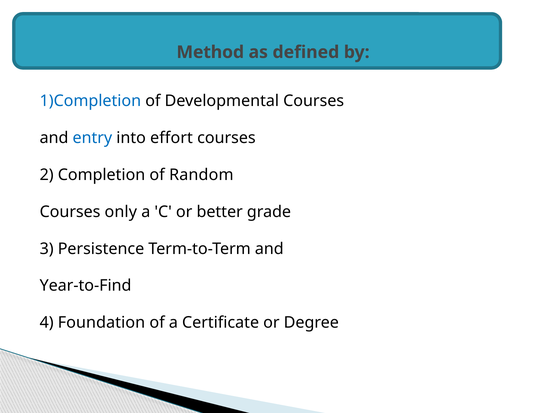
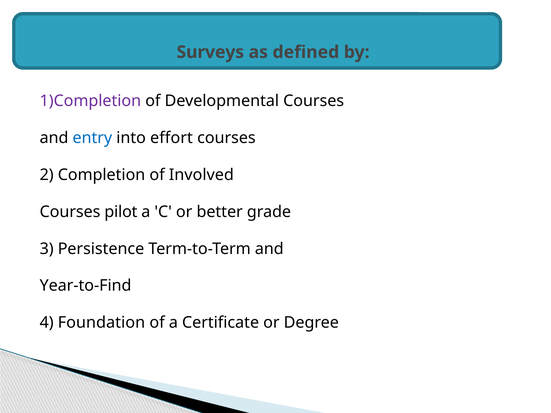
Method: Method -> Surveys (210, 52)
1)Completion colour: blue -> purple (90, 101)
Random: Random -> Involved (201, 175)
only: only -> pilot (121, 212)
